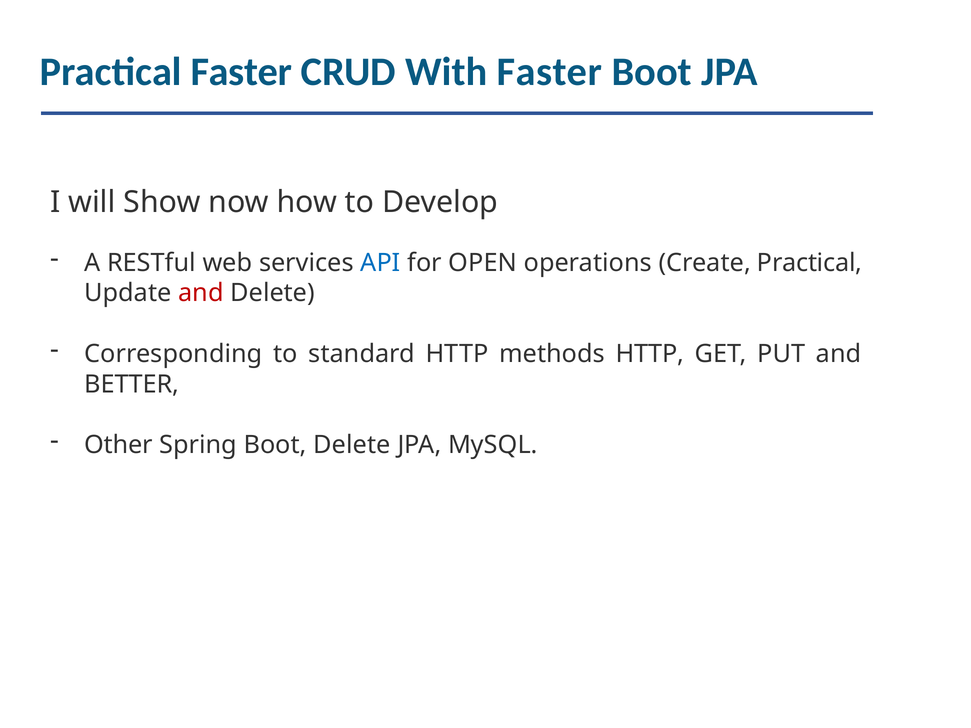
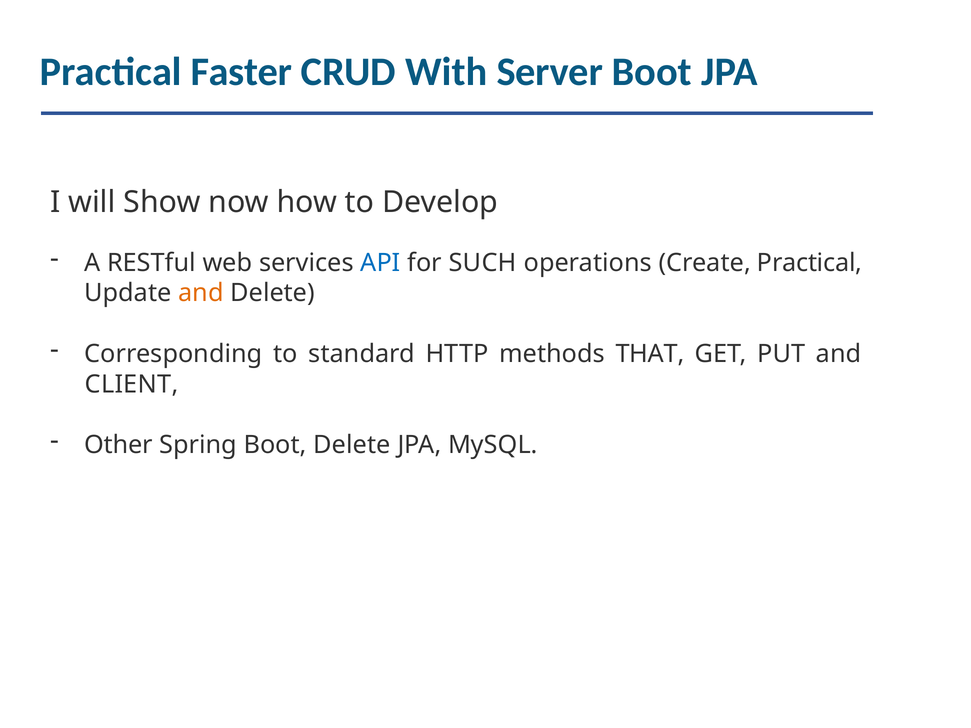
With Faster: Faster -> Server (550, 72)
OPEN: OPEN -> SUCH (483, 263)
and colour: red -> orange (201, 293)
methods HTTP: HTTP -> THAT (650, 354)
BETTER: BETTER -> CLIENT (132, 384)
